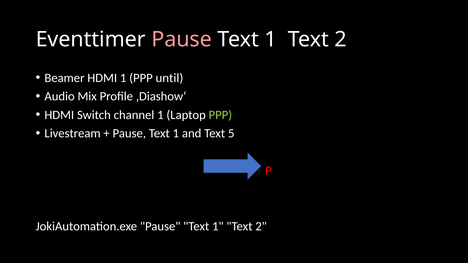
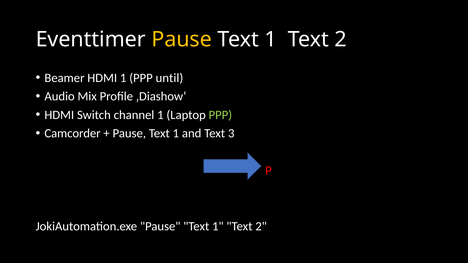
Pause colour: pink -> yellow (182, 39)
Livestream: Livestream -> Camcorder (73, 134)
5: 5 -> 3 (231, 134)
